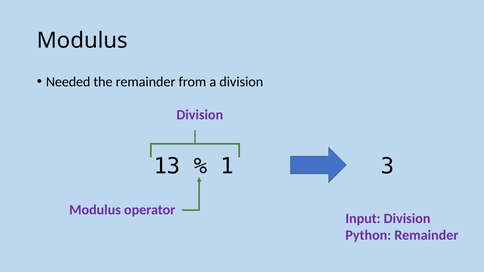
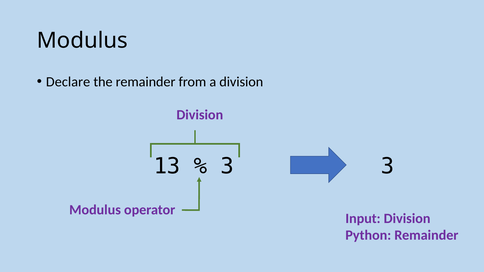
Needed: Needed -> Declare (68, 82)
1: 1 -> 3 (227, 166)
